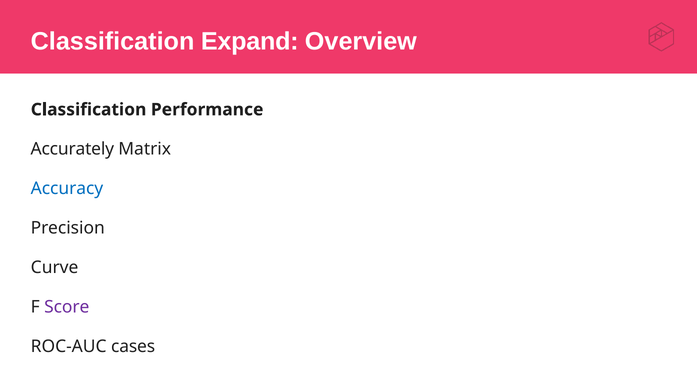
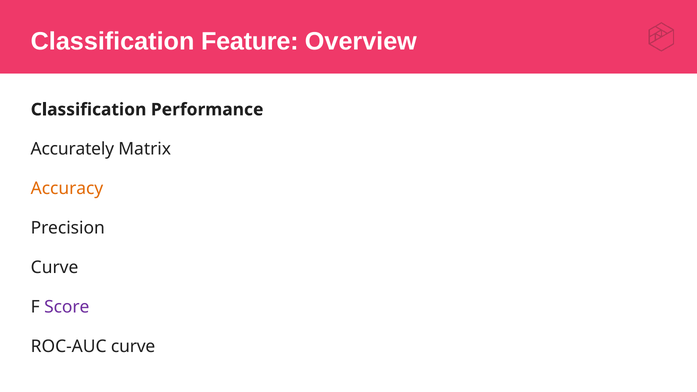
Expand: Expand -> Feature (250, 42)
Accuracy colour: blue -> orange (67, 189)
ROC-AUC cases: cases -> curve (133, 347)
